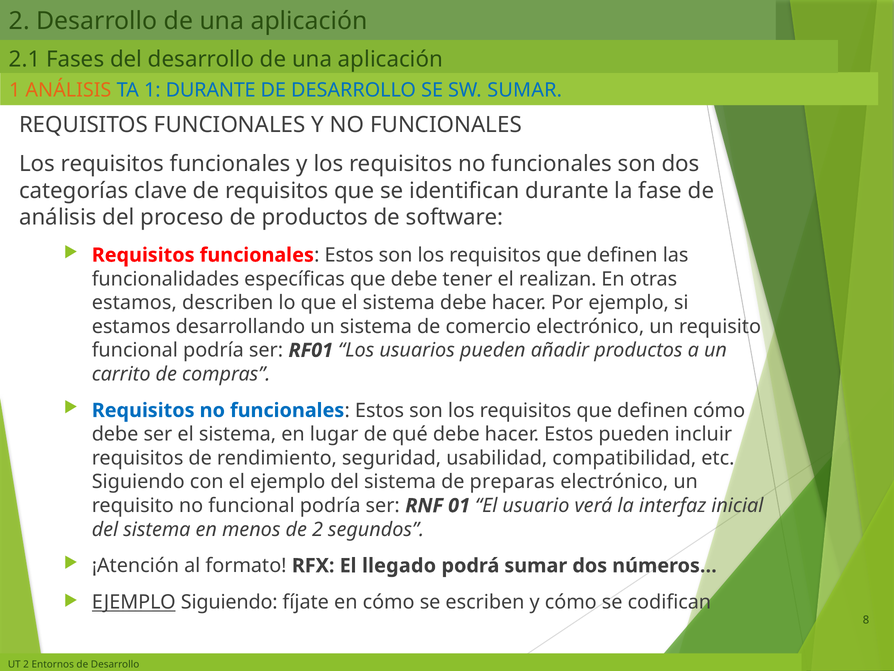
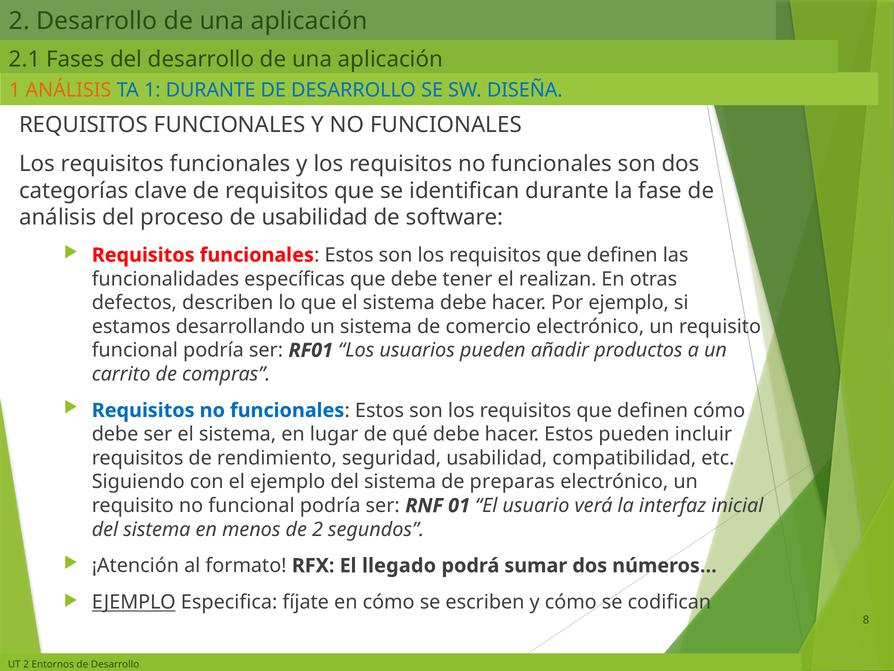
SW SUMAR: SUMAR -> DISEÑA (525, 90)
de productos: productos -> usabilidad (315, 217)
estamos: estamos -> defectos (134, 303)
EJEMPLO Siguiendo: Siguiendo -> Especifica (229, 602)
